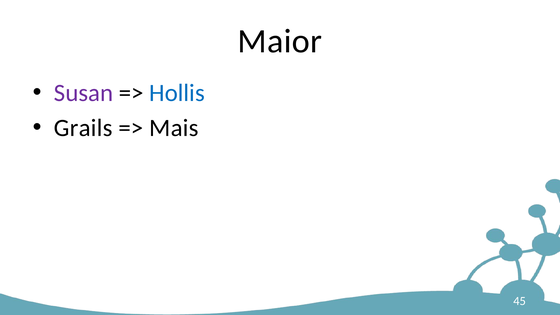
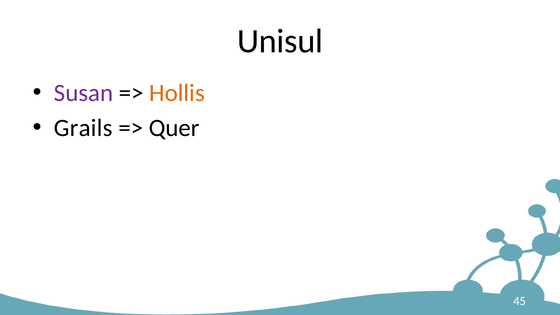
Maior: Maior -> Unisul (280, 41)
Hollis colour: blue -> orange (177, 93)
Mais: Mais -> Quer (174, 128)
